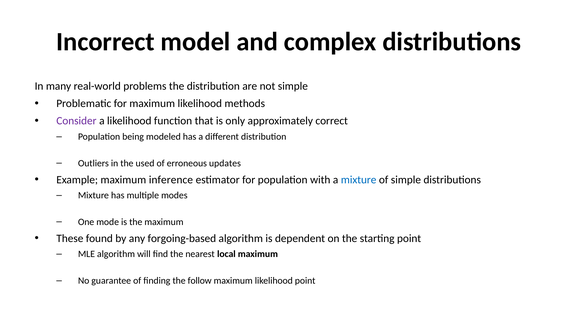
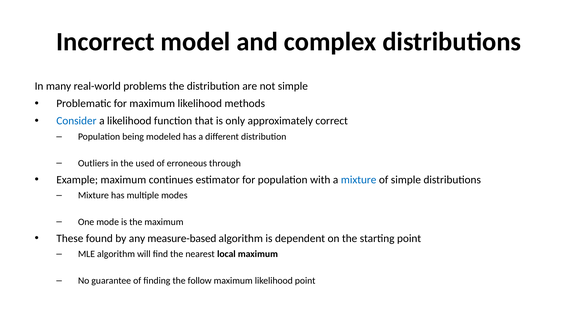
Consider colour: purple -> blue (76, 121)
updates: updates -> through (225, 163)
inference: inference -> continues (171, 180)
forgoing-based: forgoing-based -> measure-based (182, 238)
